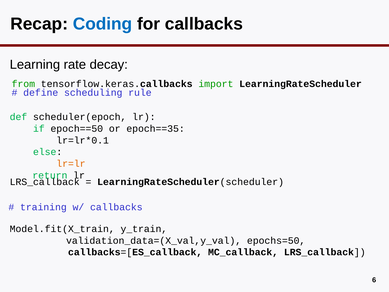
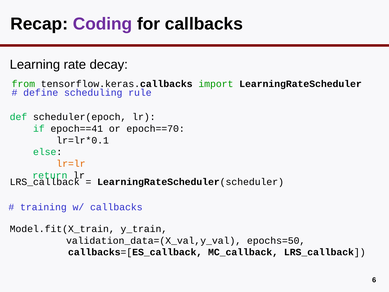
Coding colour: blue -> purple (103, 24)
epoch==50: epoch==50 -> epoch==41 (77, 129)
epoch==35: epoch==35 -> epoch==70 (156, 129)
